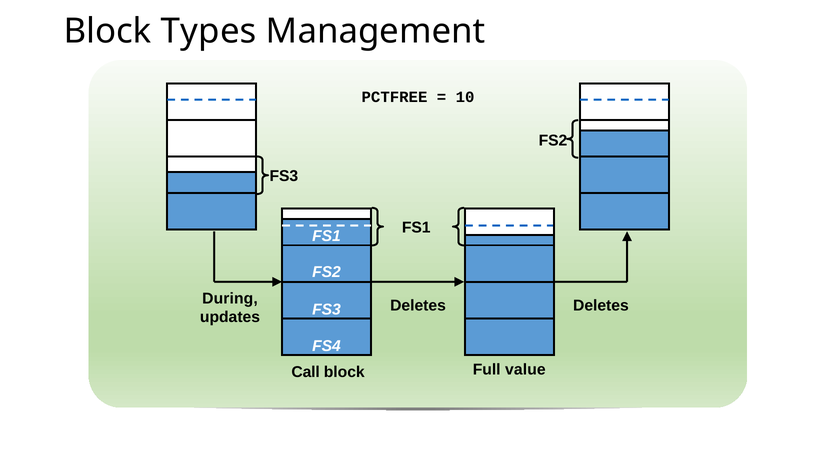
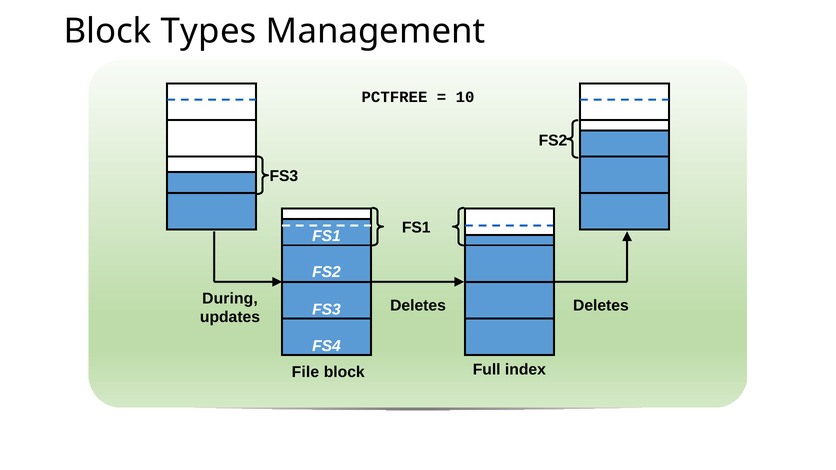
value: value -> index (525, 370)
Call: Call -> File (305, 372)
